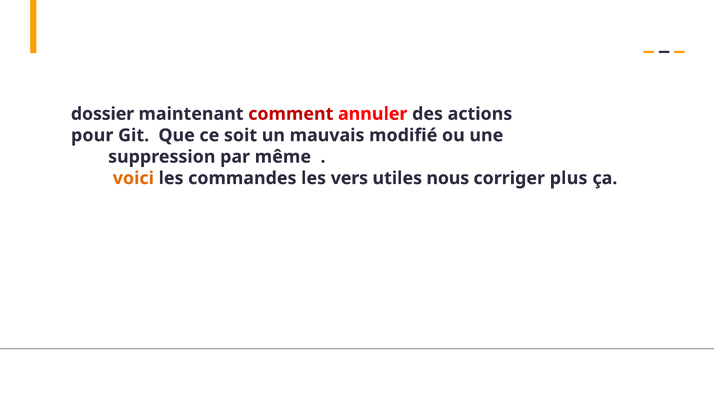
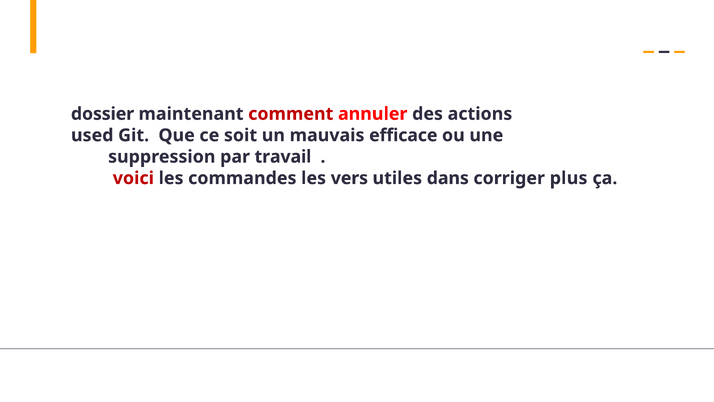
pour: pour -> used (92, 135)
modifié: modifié -> efficace (403, 135)
même: même -> travail (283, 157)
voici colour: orange -> red (133, 178)
nous: nous -> dans (448, 178)
